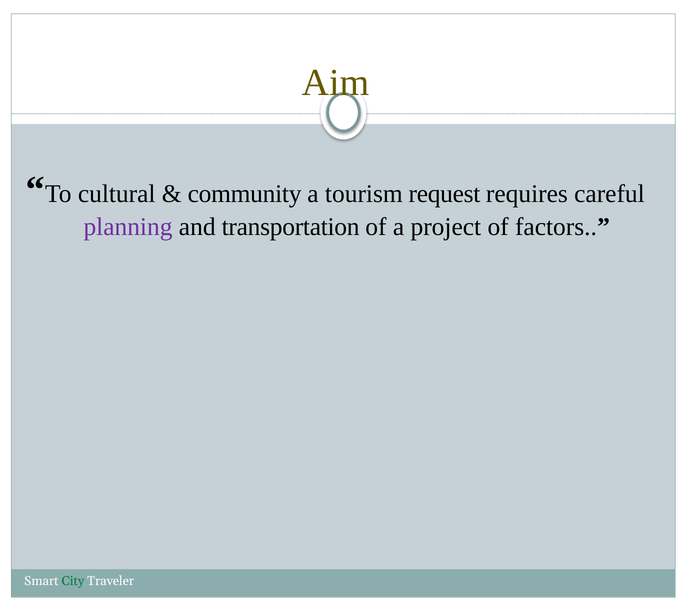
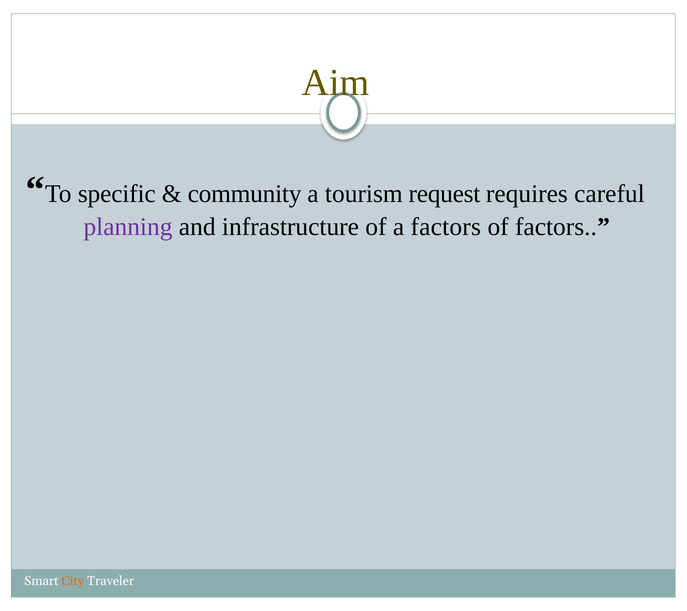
cultural: cultural -> specific (117, 194)
transportation: transportation -> infrastructure (290, 227)
a project: project -> factors (446, 227)
City colour: green -> orange (73, 580)
